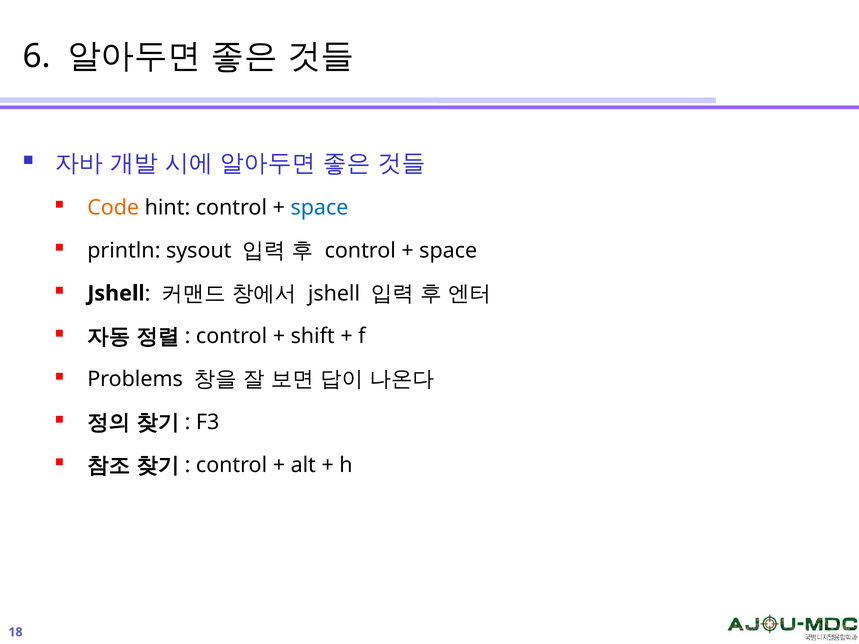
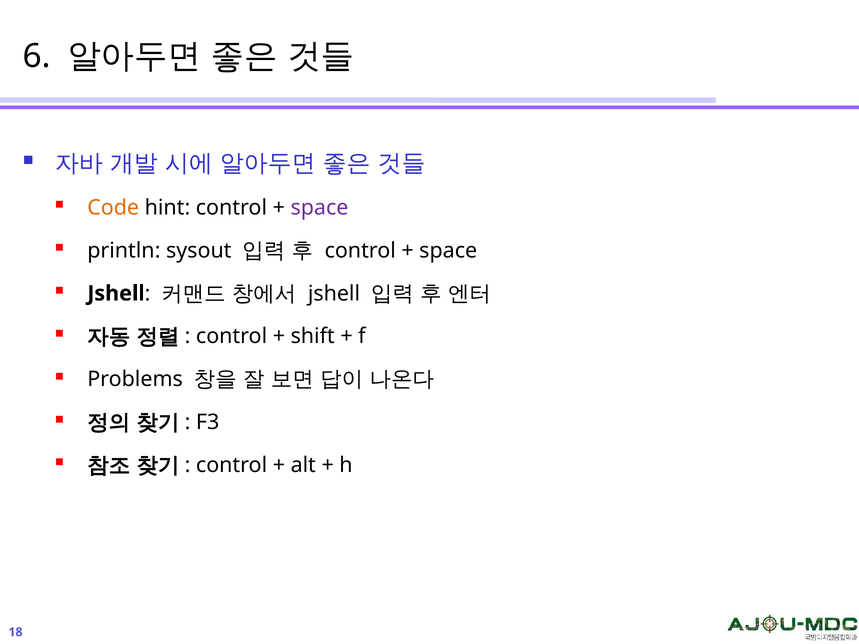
space colour: blue -> purple (319, 208)
